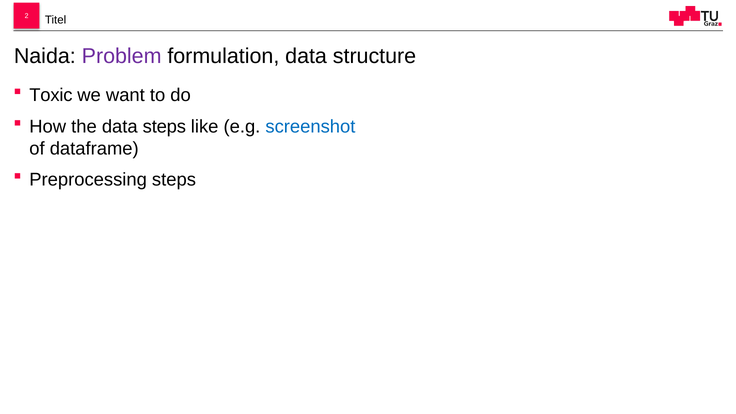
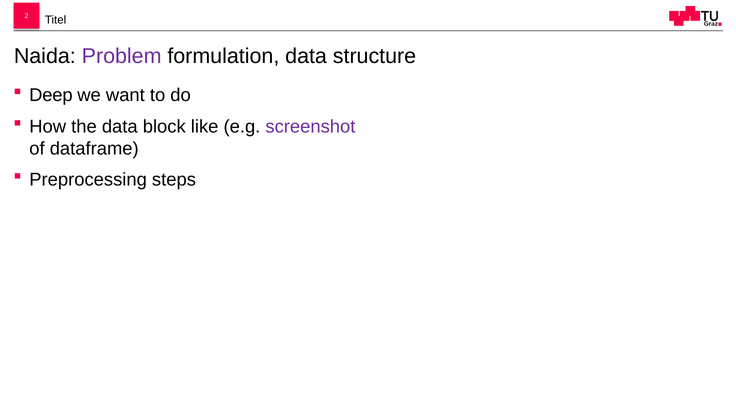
Toxic: Toxic -> Deep (51, 95)
data steps: steps -> block (164, 126)
screenshot colour: blue -> purple (310, 126)
